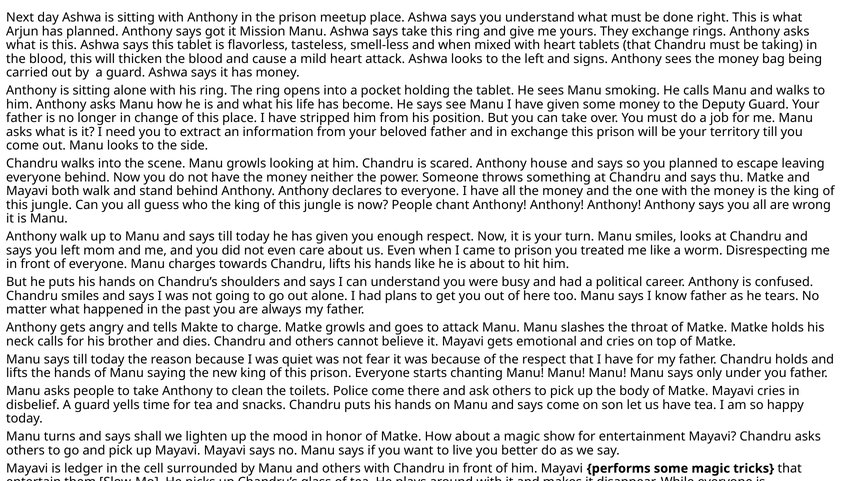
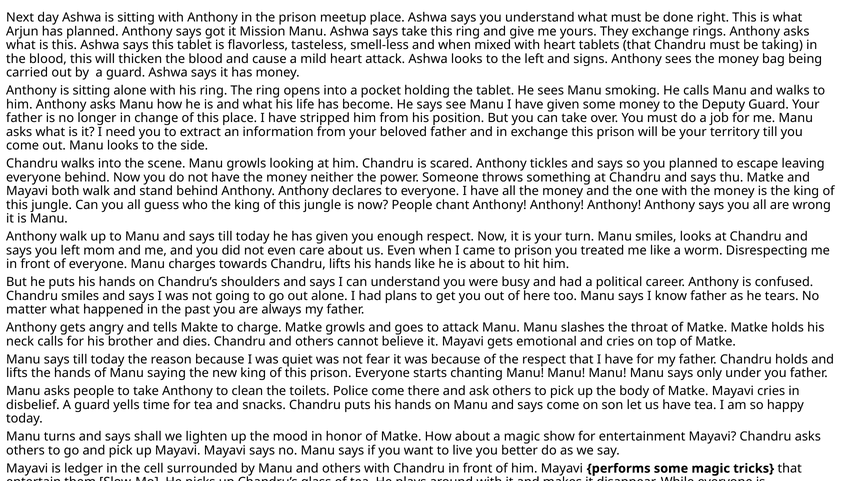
house: house -> tickles (549, 164)
